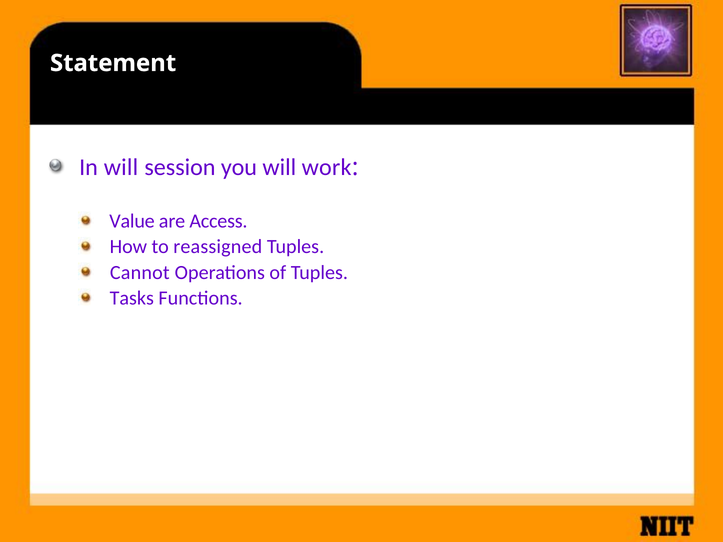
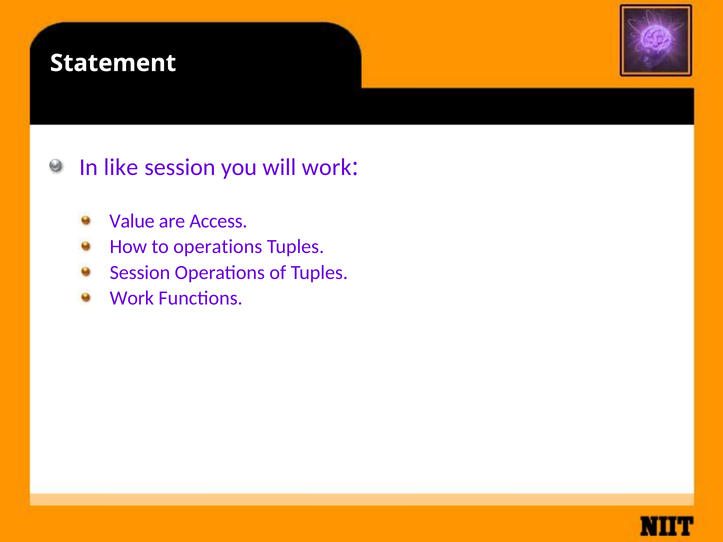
In will: will -> like (121, 168)
to reassigned: reassigned -> operations (218, 247)
Cannot: Cannot -> Session (140, 273)
Tasks: Tasks -> Work (132, 298)
